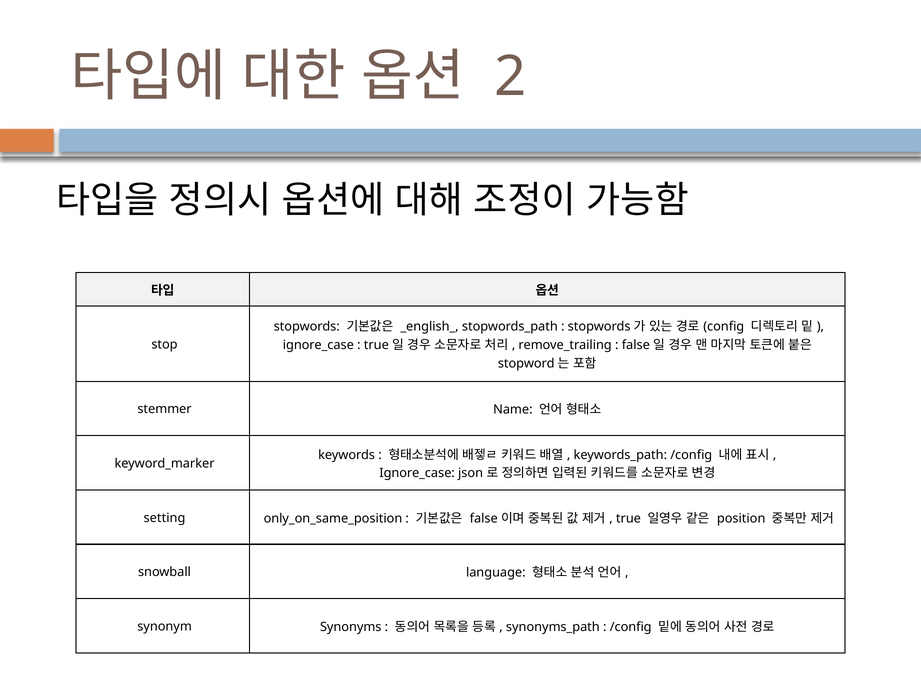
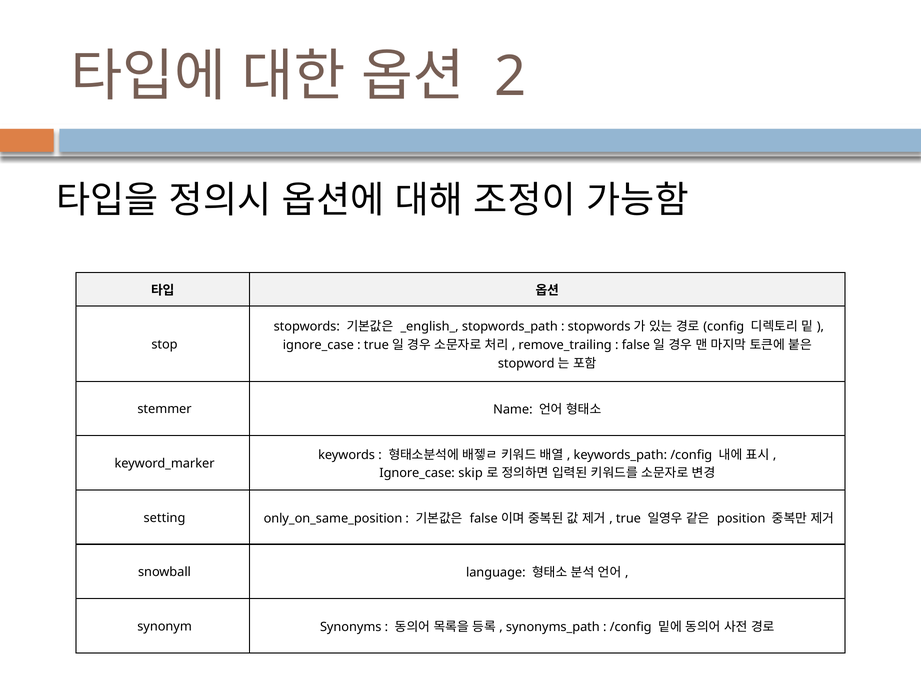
json: json -> skip (471, 474)
